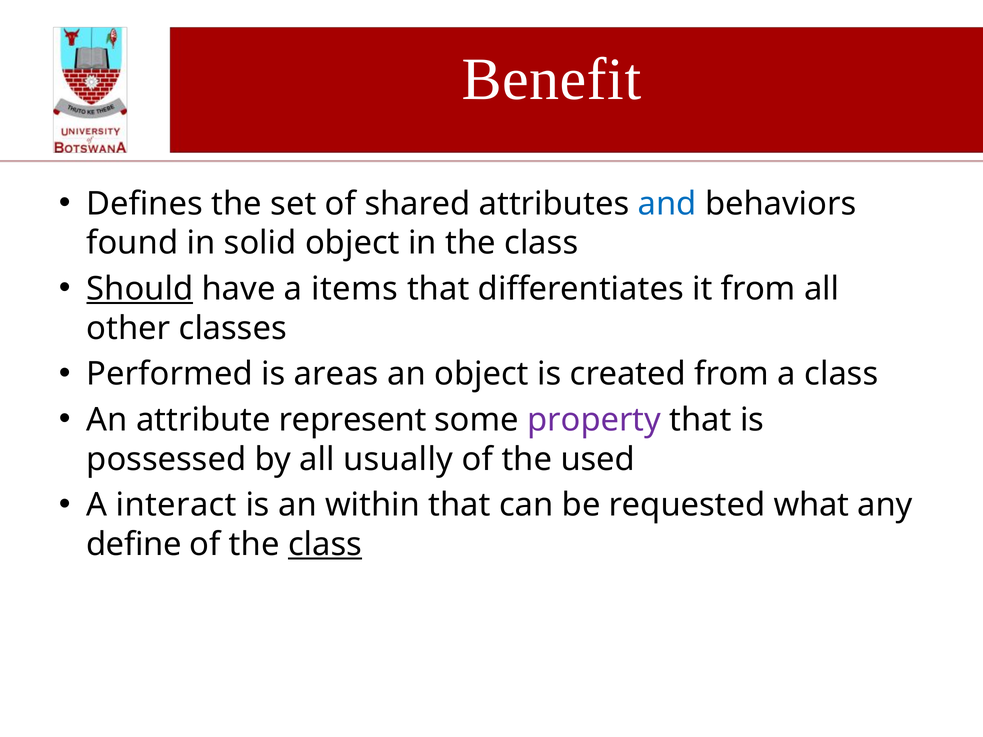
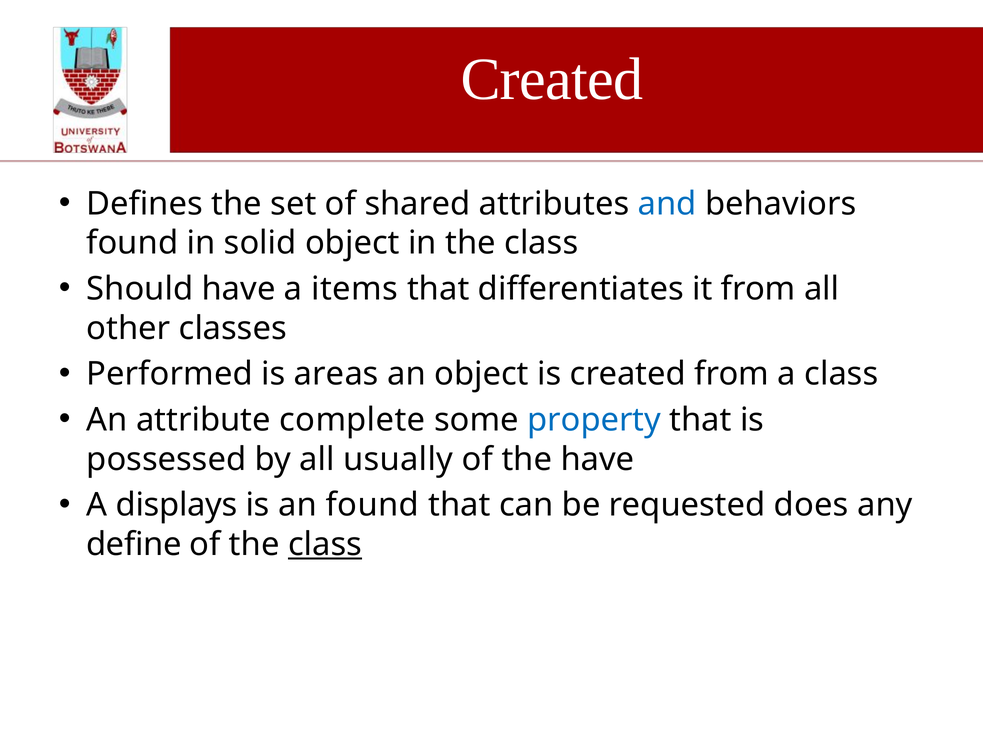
Benefit: Benefit -> Created (552, 80)
Should underline: present -> none (140, 289)
represent: represent -> complete (352, 420)
property colour: purple -> blue (594, 420)
the used: used -> have (598, 459)
interact: interact -> displays (177, 505)
an within: within -> found (372, 505)
what: what -> does (811, 505)
